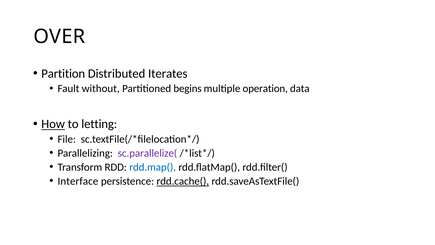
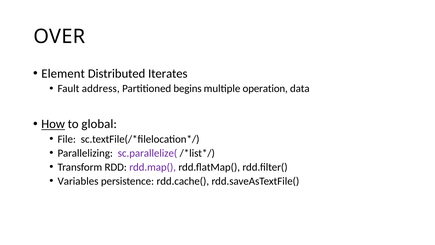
Partition: Partition -> Element (63, 74)
without: without -> address (101, 89)
letting: letting -> global (99, 124)
rdd.map( colour: blue -> purple (153, 167)
Interface: Interface -> Variables (78, 181)
rdd.cache( underline: present -> none (183, 181)
